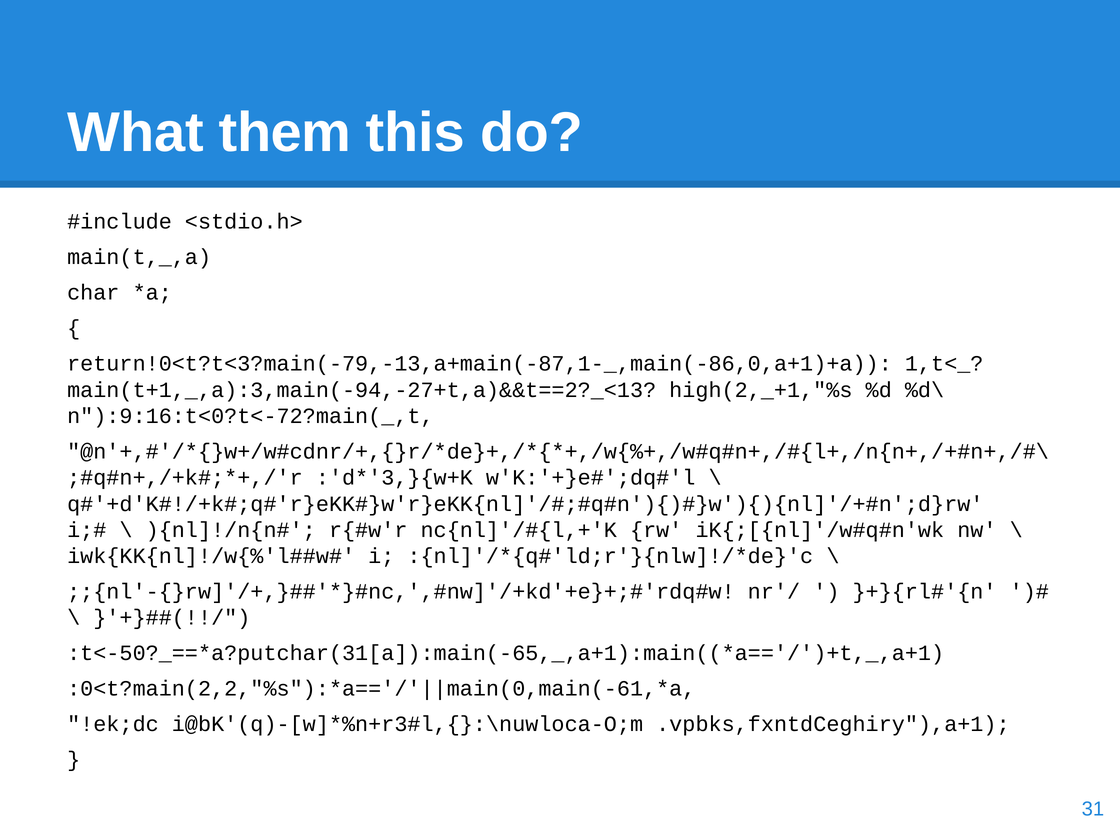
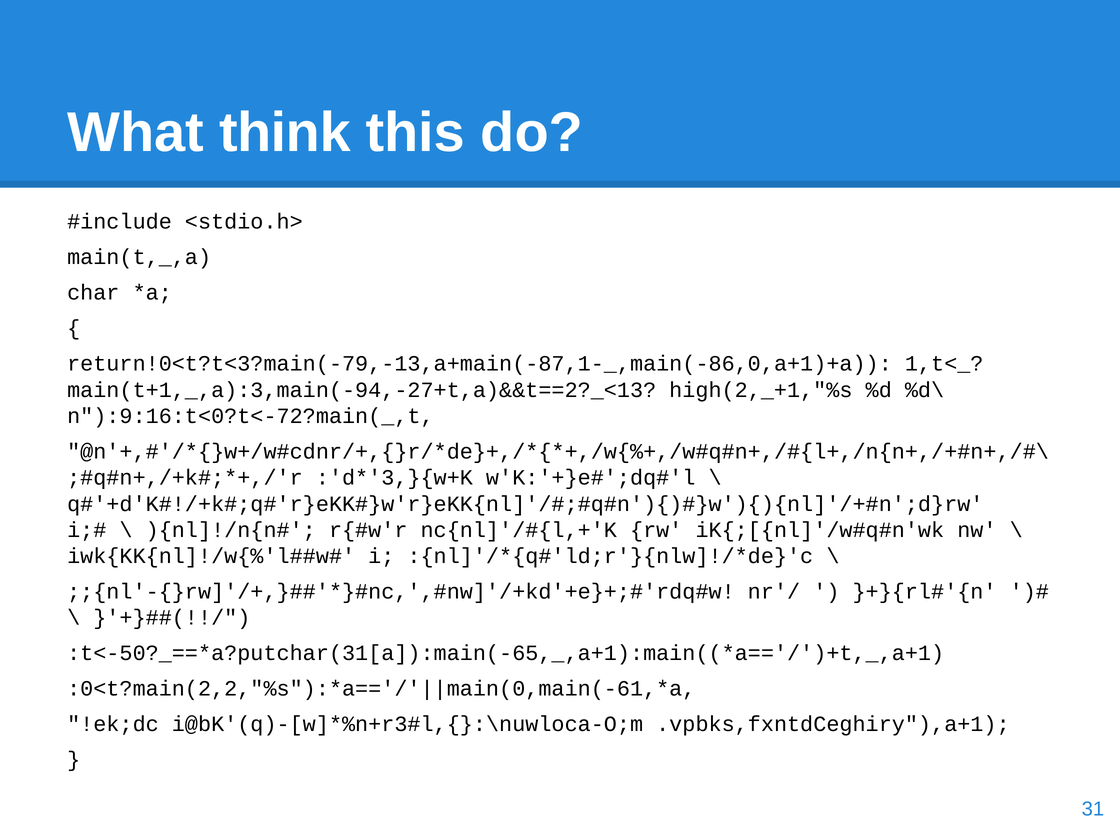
them: them -> think (285, 133)
